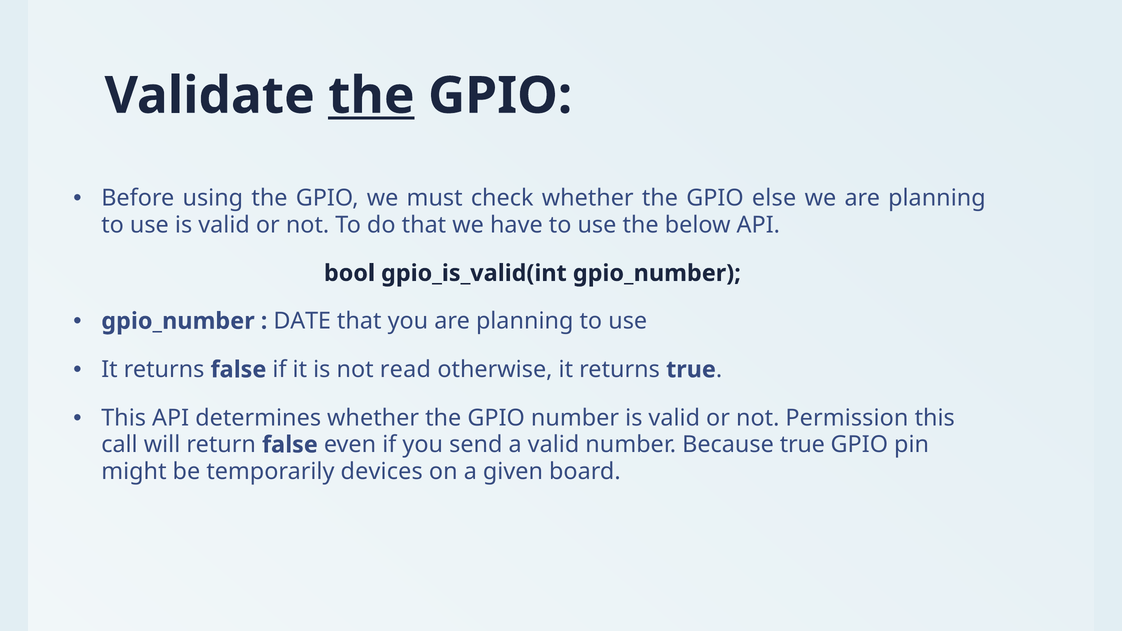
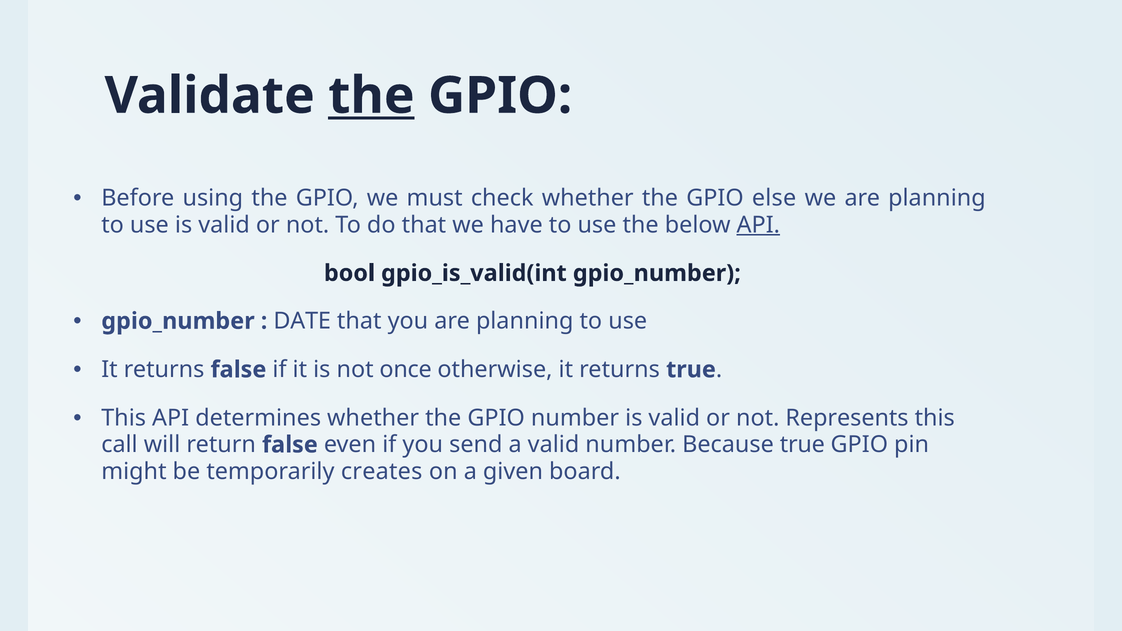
API underline: none -> present (758, 225)
read: read -> once (406, 370)
Permission: Permission -> Represents (847, 418)
devices: devices -> creates (382, 472)
